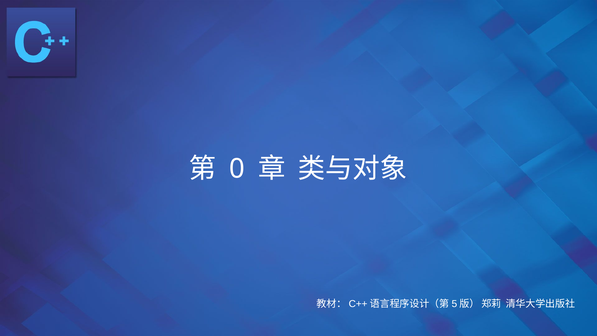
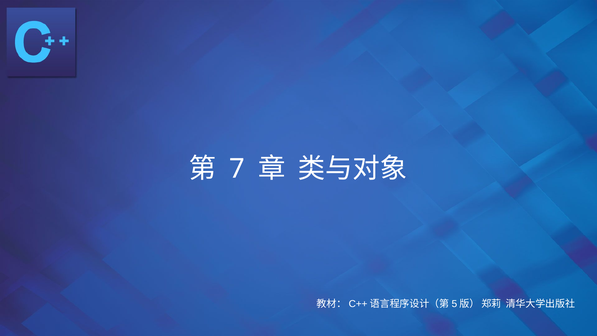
0: 0 -> 7 (237, 169)
